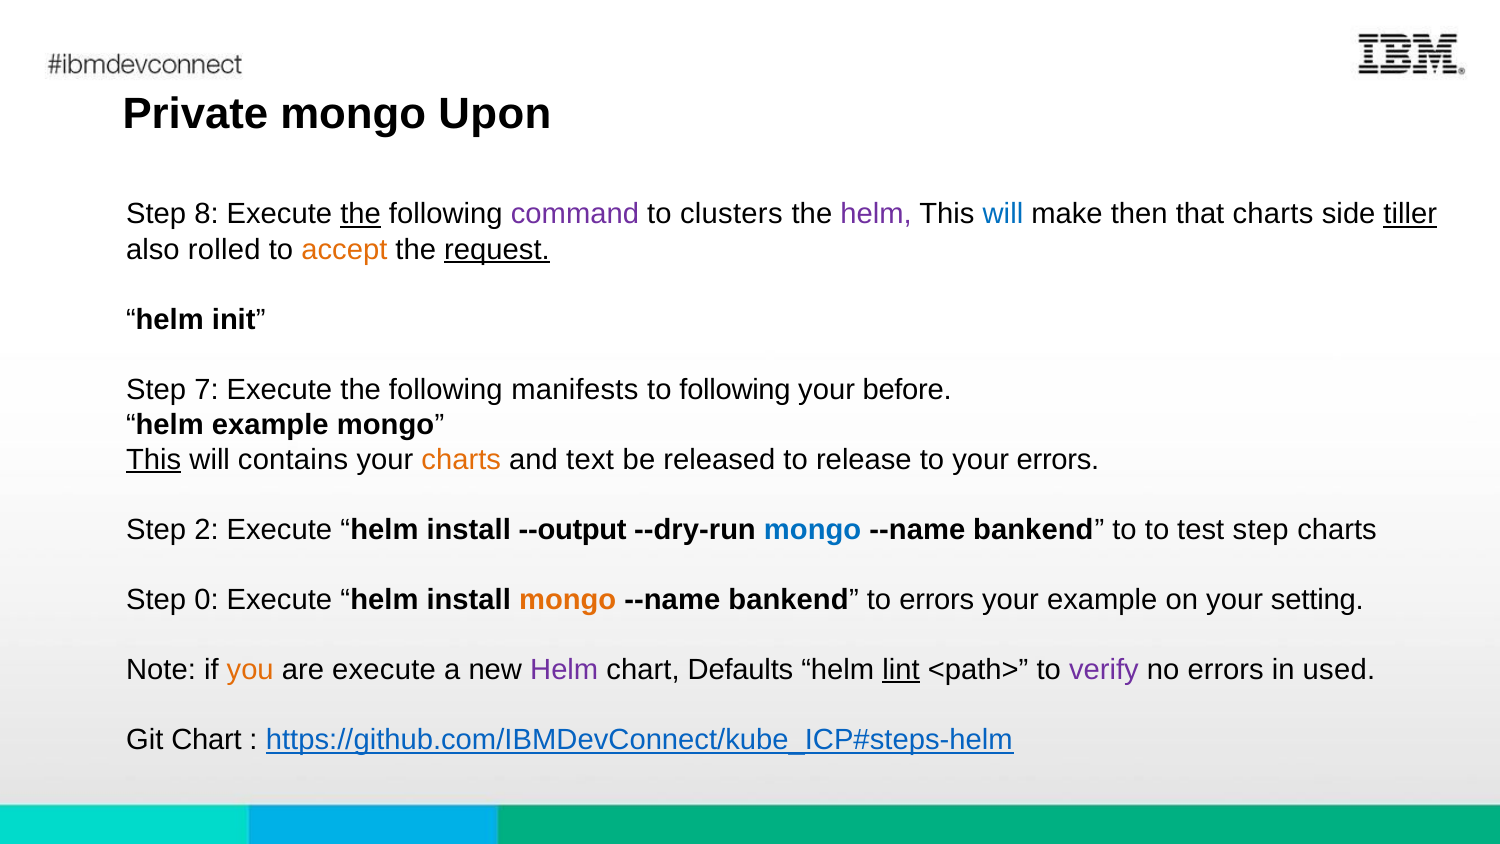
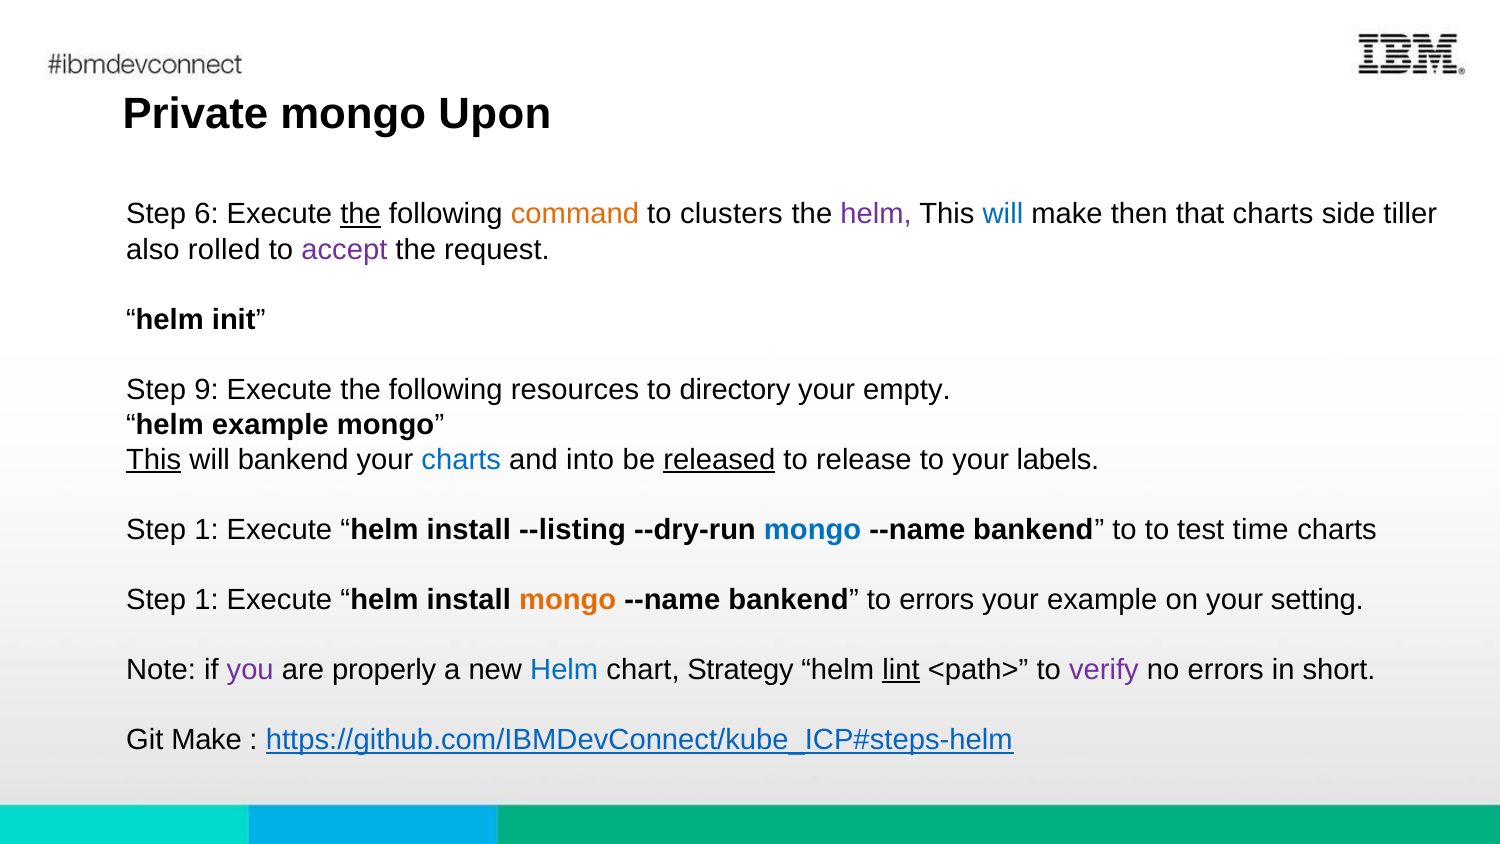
8: 8 -> 6 (206, 214)
command colour: purple -> orange (575, 214)
tiller underline: present -> none (1410, 214)
accept colour: orange -> purple (344, 249)
request underline: present -> none (497, 249)
7: 7 -> 9 (206, 389)
manifests: manifests -> resources (575, 389)
to following: following -> directory (735, 389)
before: before -> empty (907, 389)
will contains: contains -> bankend (293, 459)
charts colour: orange -> blue (461, 459)
text: text -> into (590, 459)
released underline: none -> present (719, 459)
your errors: errors -> labels (1058, 459)
2: 2 -> 1 (206, 529)
--output: --output -> --listing (572, 529)
test step: step -> time (1261, 529)
0: 0 -> 1 (206, 600)
you colour: orange -> purple (250, 670)
are execute: execute -> properly (384, 670)
Helm colour: purple -> blue (564, 670)
Defaults: Defaults -> Strategy (741, 670)
used: used -> short (1339, 670)
Git Chart: Chart -> Make (207, 740)
